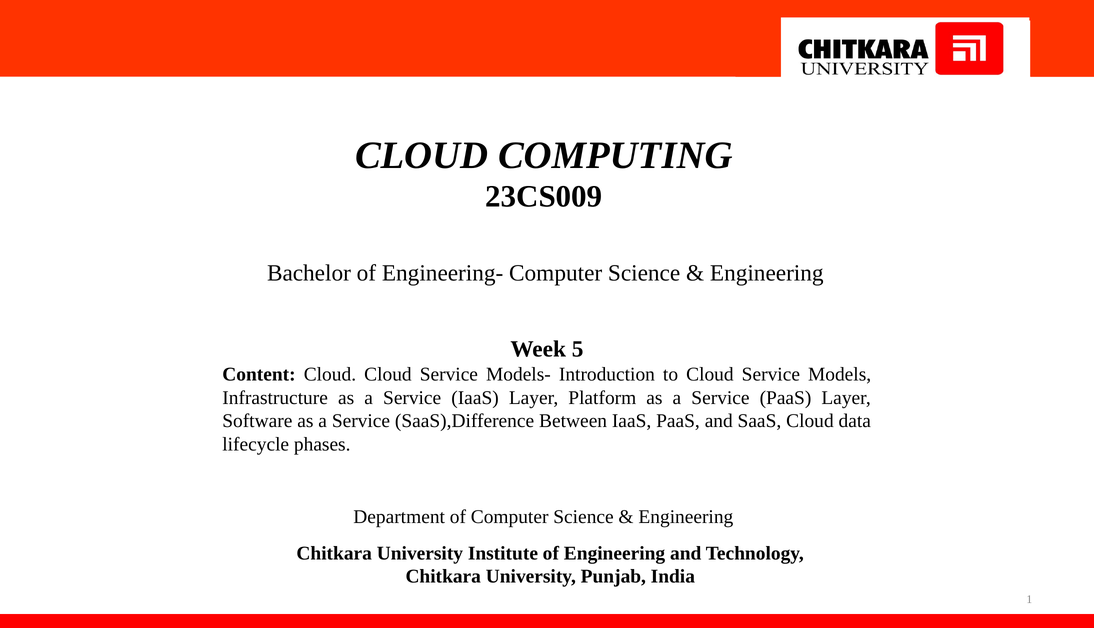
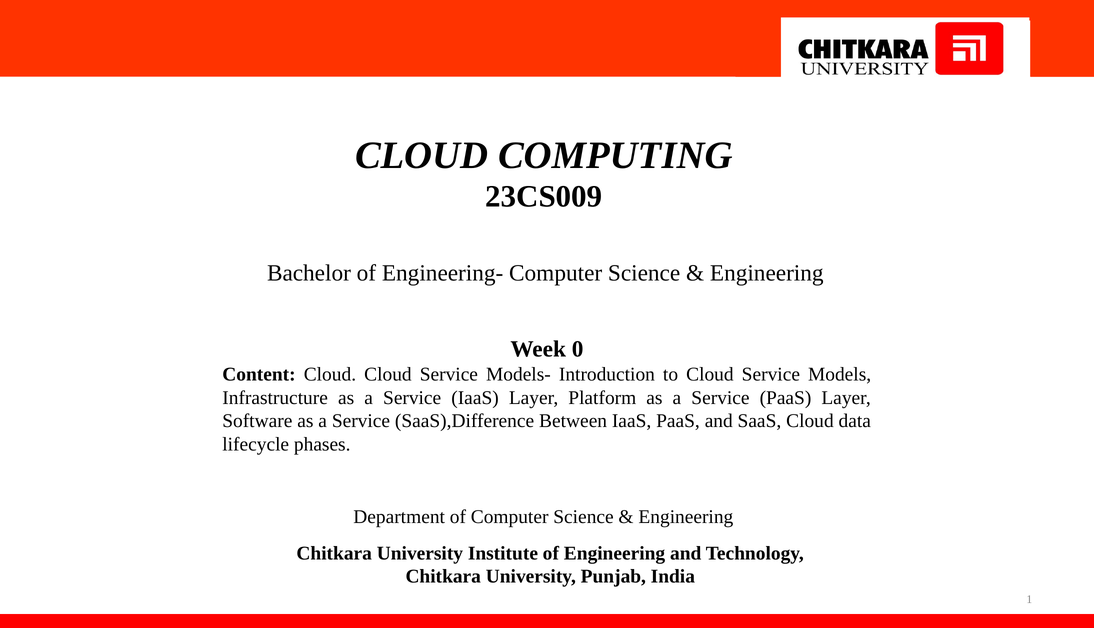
5: 5 -> 0 (578, 349)
